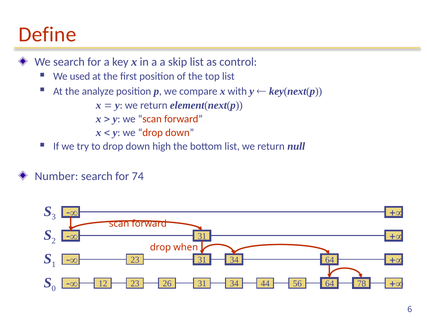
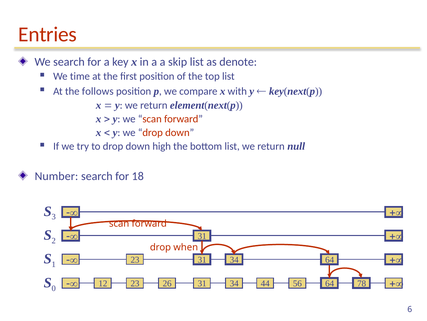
Define: Define -> Entries (48, 34)
control: control -> denote (238, 62)
used: used -> time (80, 76)
analyze: analyze -> follows (98, 91)
74: 74 -> 18 (138, 176)
